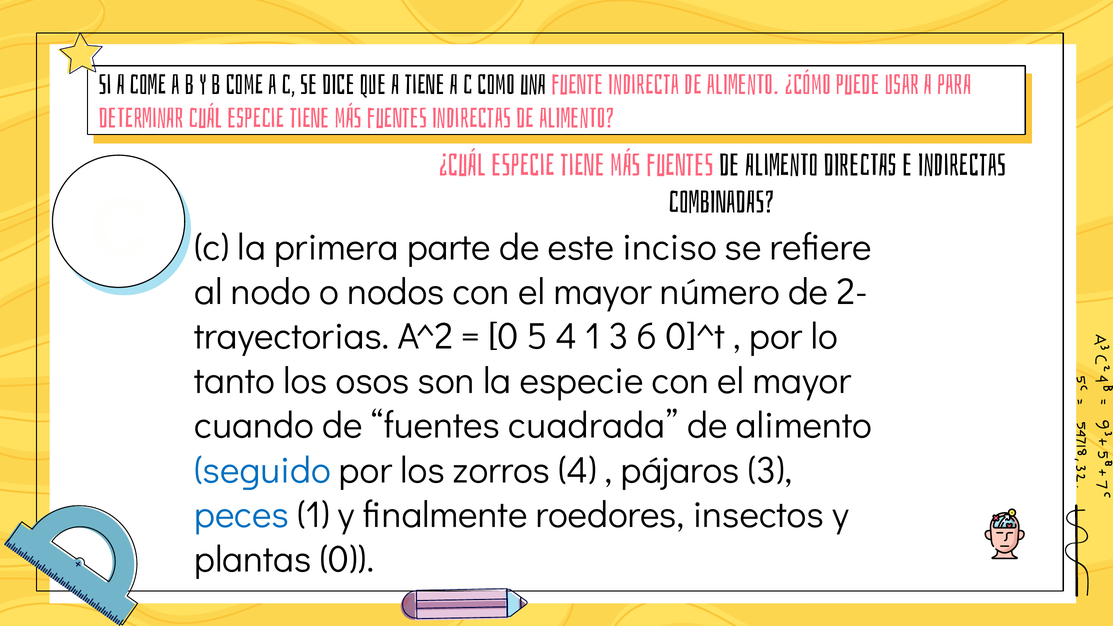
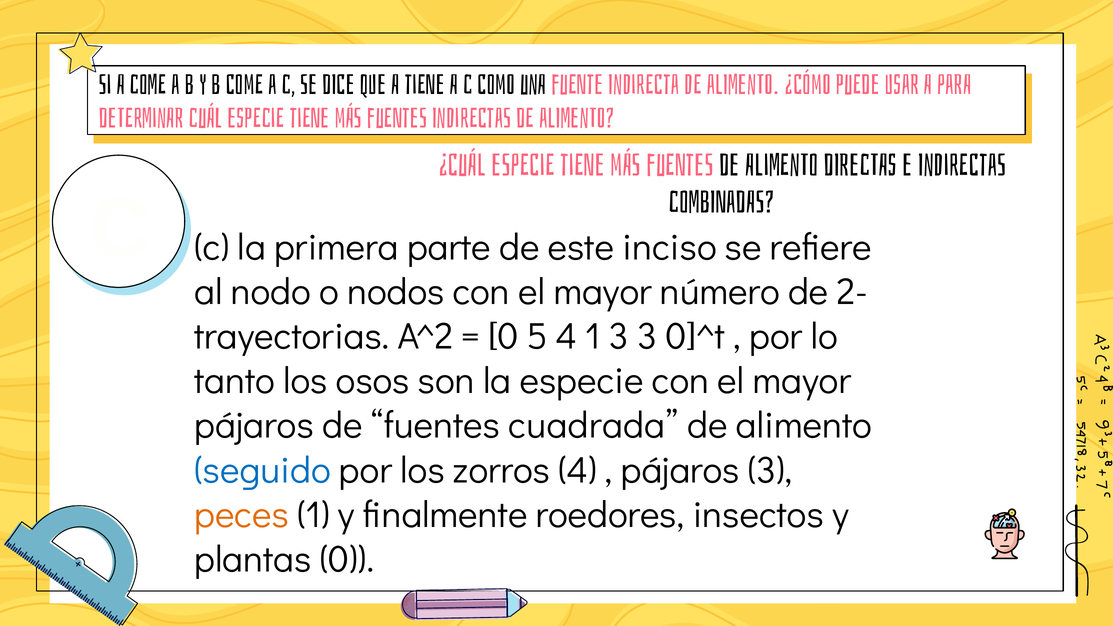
3 6: 6 -> 3 (647, 337)
cuando: cuando -> pájaros (254, 426)
peces colour: blue -> orange (242, 515)
